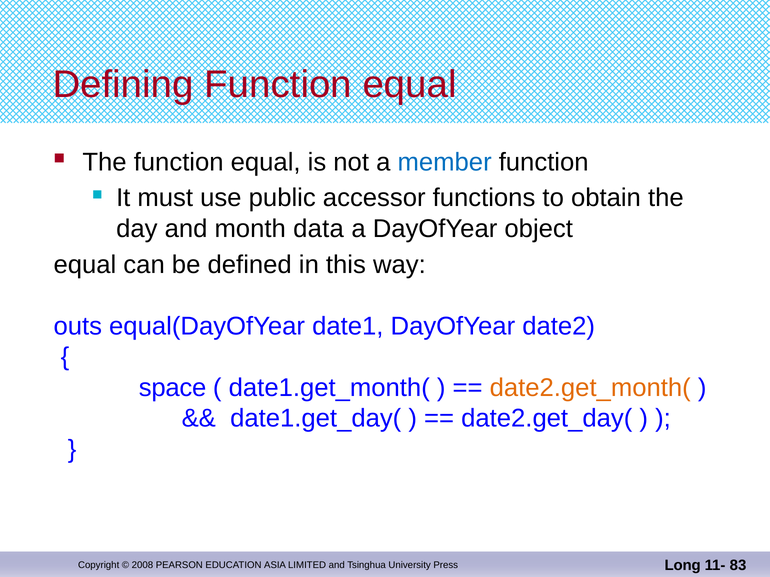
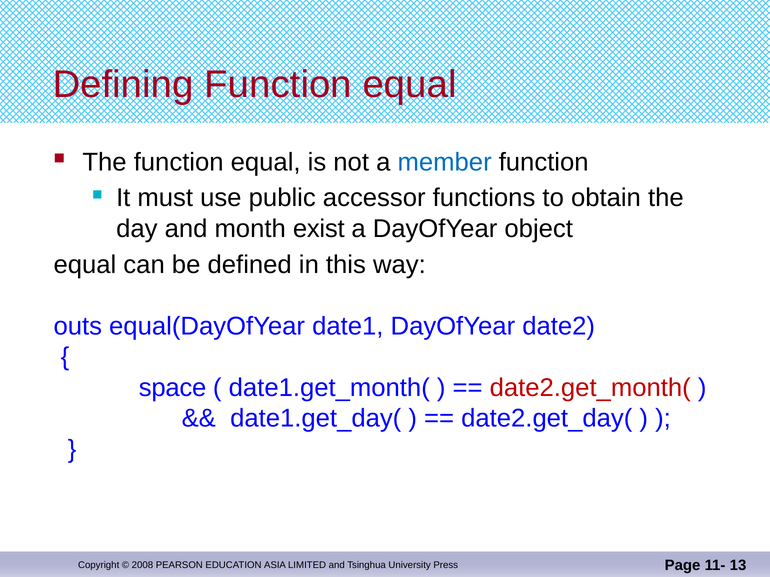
data: data -> exist (319, 229)
date2.get_month( colour: orange -> red (590, 388)
Long: Long -> Page (683, 566)
83: 83 -> 13 (738, 566)
